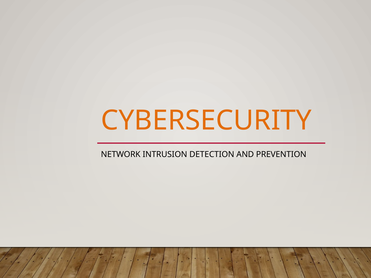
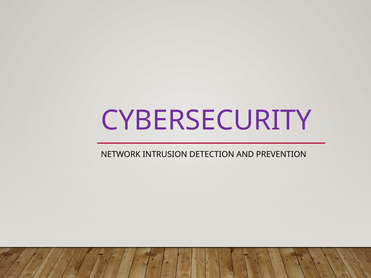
CYBERSECURITY colour: orange -> purple (206, 120)
